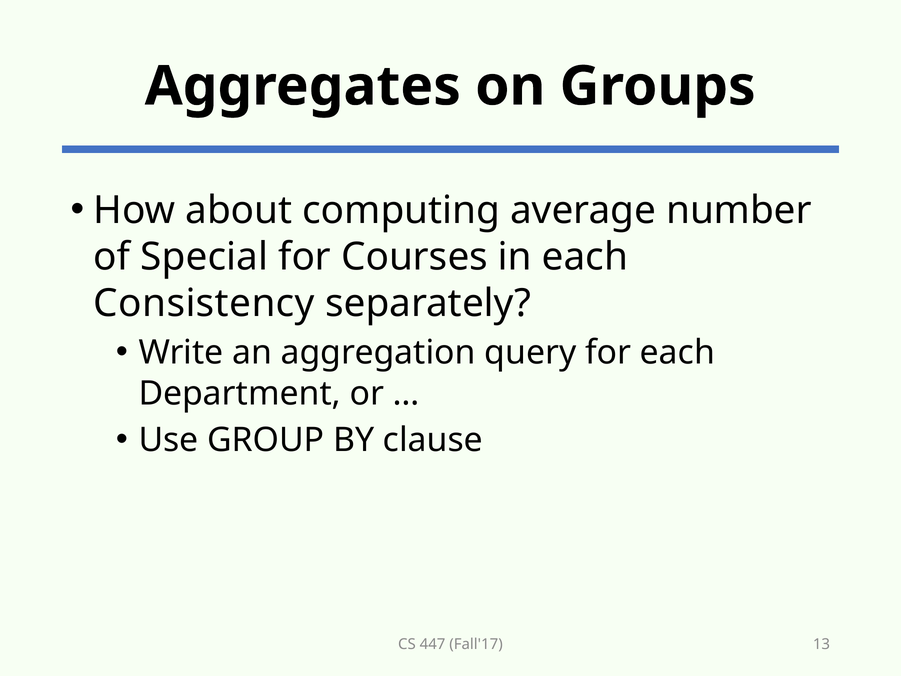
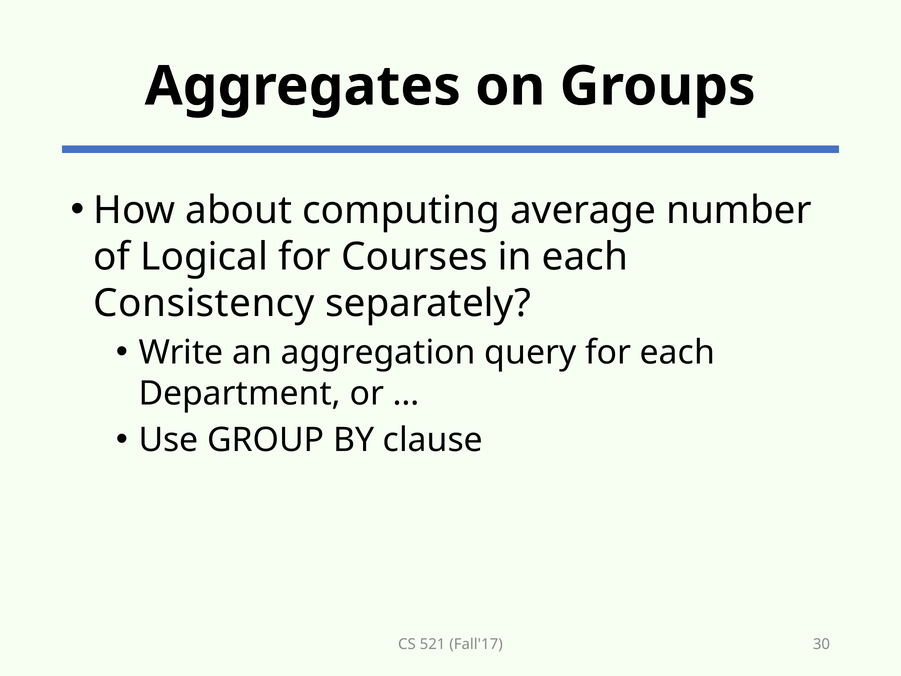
Special: Special -> Logical (204, 257)
447: 447 -> 521 (433, 644)
13: 13 -> 30 (821, 644)
